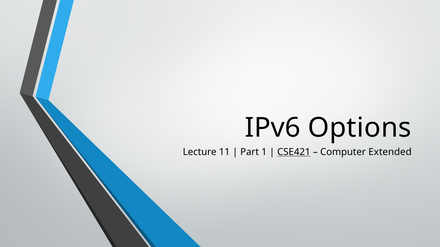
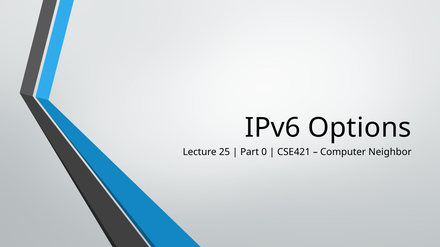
11: 11 -> 25 (224, 152)
1: 1 -> 0 (264, 152)
CSE421 underline: present -> none (294, 152)
Extended: Extended -> Neighbor (390, 152)
